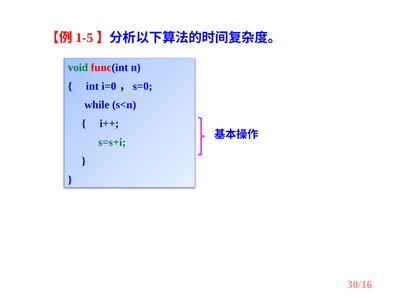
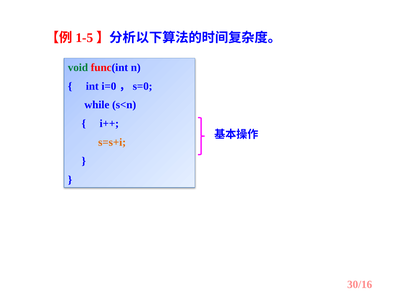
s=s+i colour: green -> orange (112, 142)
